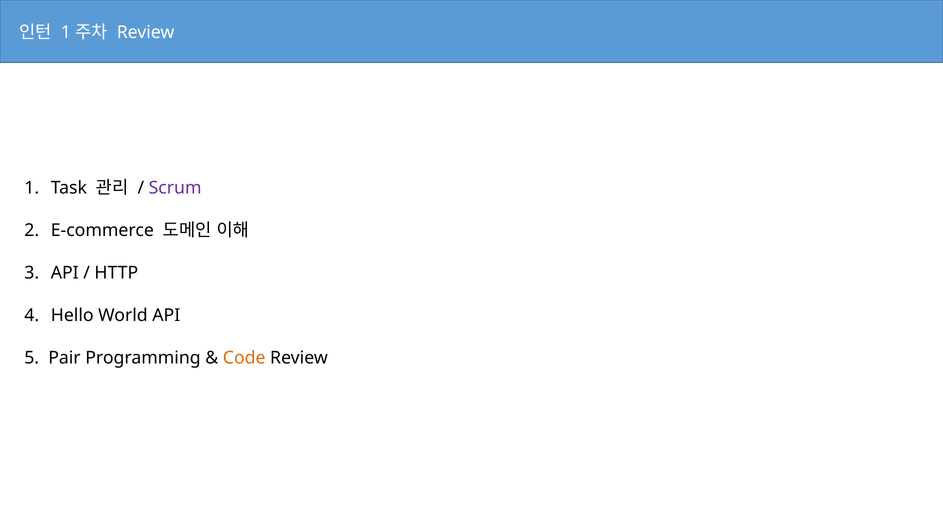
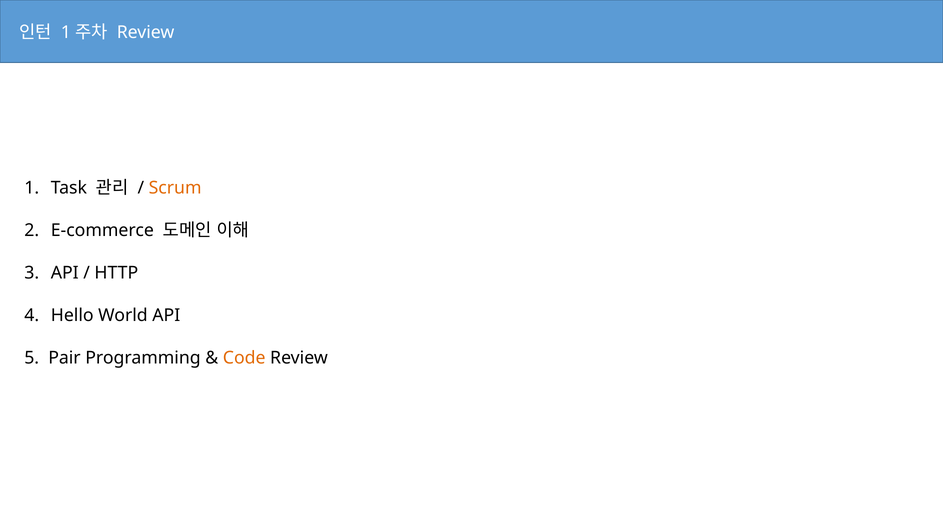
Scrum colour: purple -> orange (175, 188)
